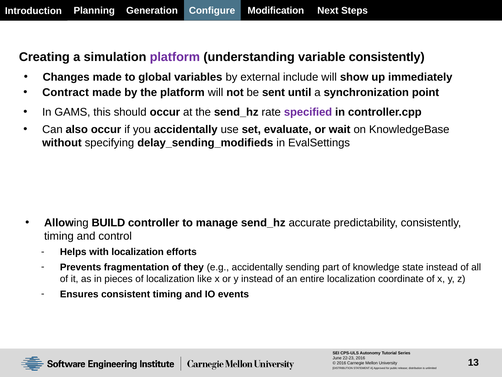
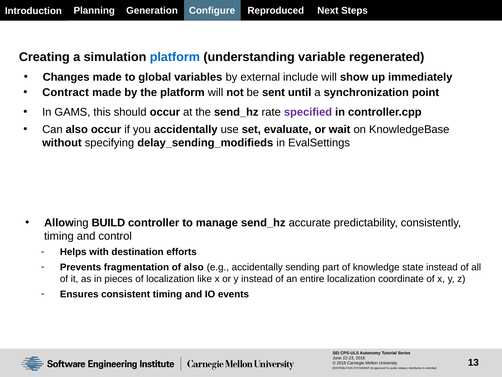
Modification: Modification -> Reproduced (276, 11)
platform colour: purple -> blue (175, 57)
variable consistently: consistently -> regenerated (387, 57)
with localization: localization -> destination (138, 252)
of they: they -> also (194, 267)
